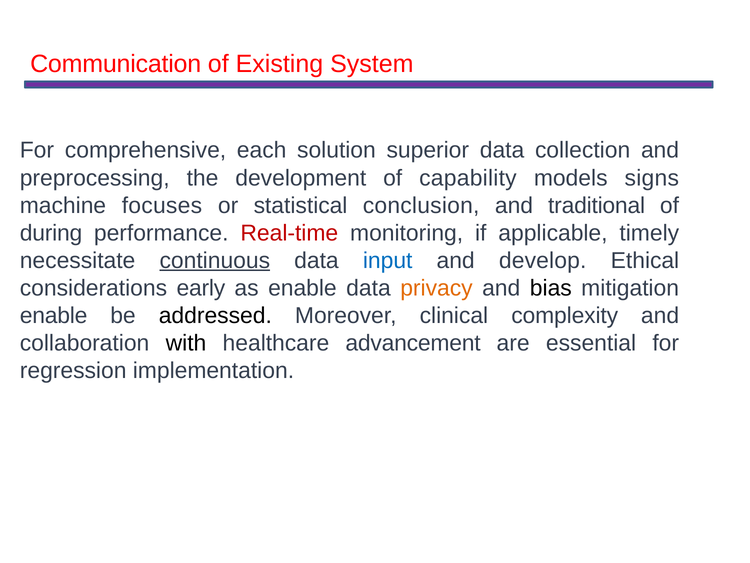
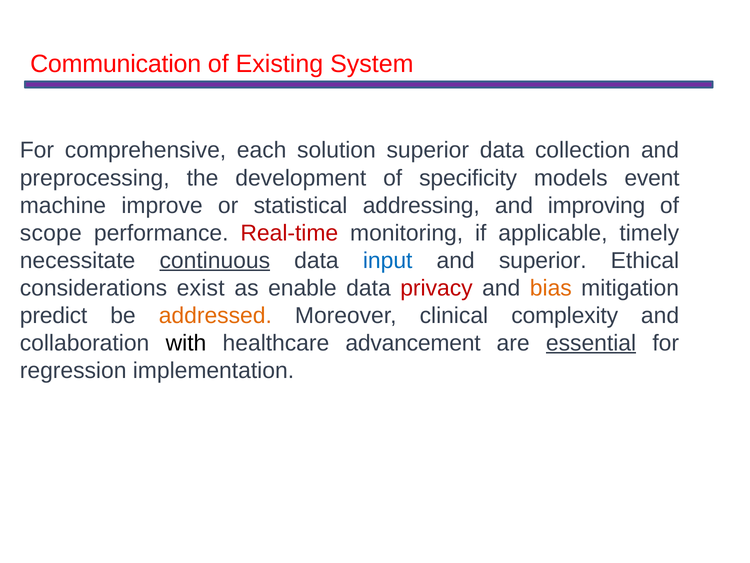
capability: capability -> specificity (468, 178)
signs: signs -> event (652, 178)
focuses: focuses -> improve (162, 205)
conclusion: conclusion -> addressing (421, 205)
traditional: traditional -> improving (597, 205)
during: during -> scope (51, 233)
and develop: develop -> superior (543, 260)
early: early -> exist (201, 288)
privacy colour: orange -> red (436, 288)
bias colour: black -> orange (551, 288)
enable: enable -> predict (54, 315)
addressed colour: black -> orange (215, 315)
essential underline: none -> present (591, 343)
